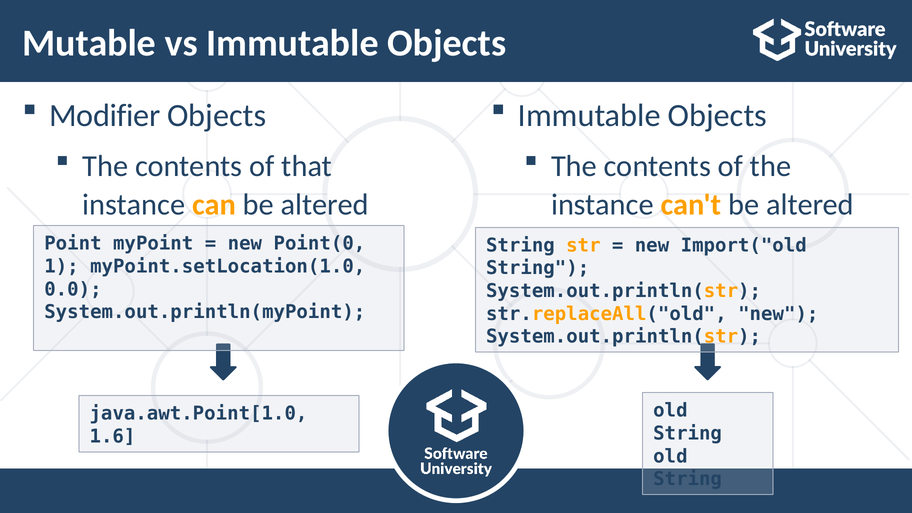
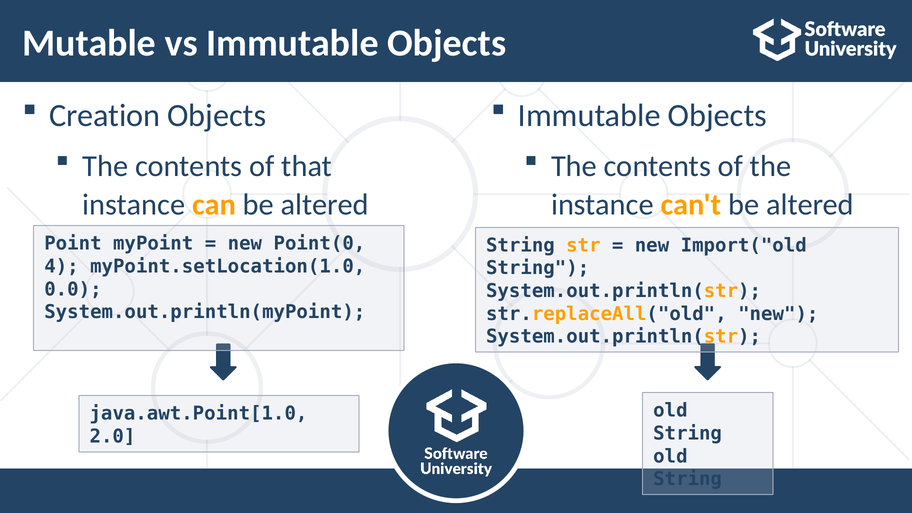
Modifier: Modifier -> Creation (105, 116)
1: 1 -> 4 (61, 266)
1.6: 1.6 -> 2.0 (112, 436)
